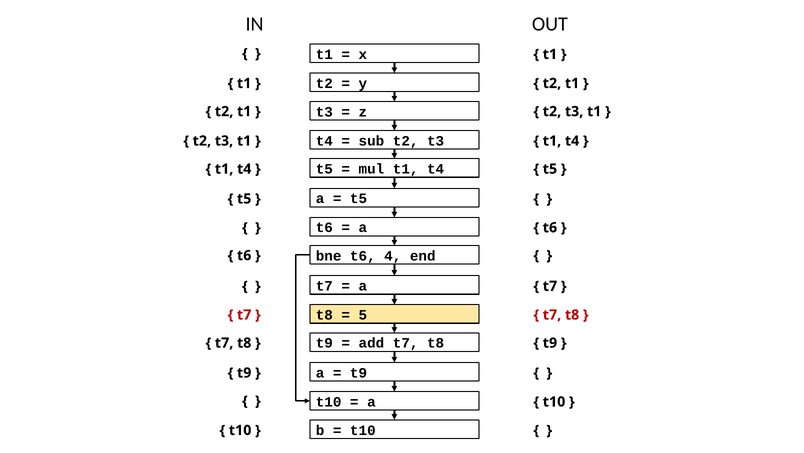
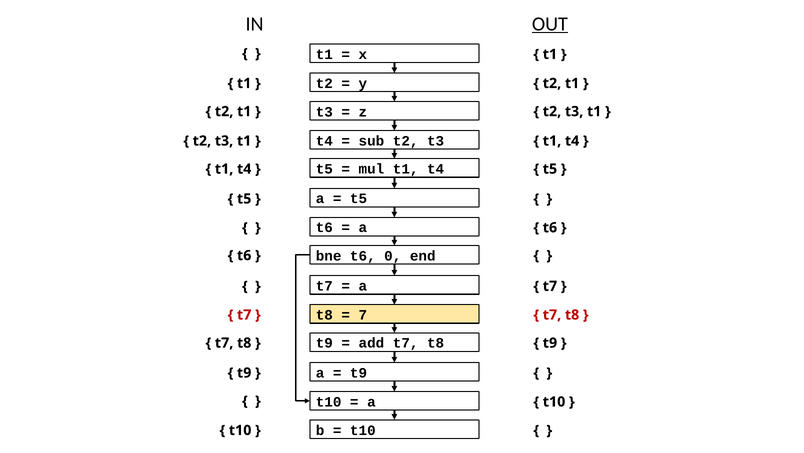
OUT underline: none -> present (550, 24)
4: 4 -> 0 (393, 255)
5: 5 -> 7 (363, 314)
